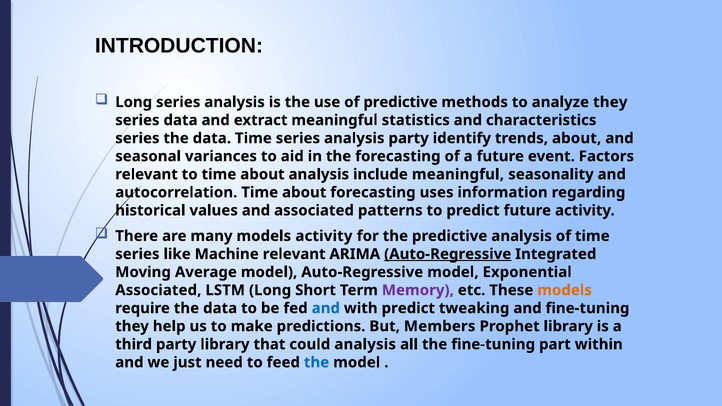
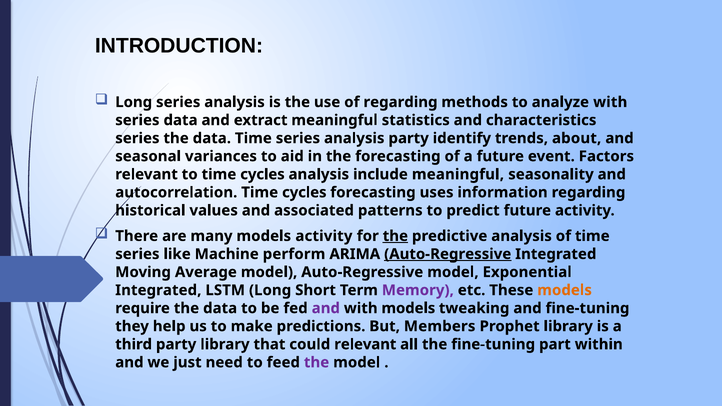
of predictive: predictive -> regarding (400, 102)
analyze they: they -> with (610, 102)
to time about: about -> cycles (262, 174)
autocorrelation Time about: about -> cycles (304, 192)
the underline: none -> present (395, 236)
Machine relevant: relevant -> perform (294, 254)
Associated: Associated -> Integrated (158, 290)
and colour: blue -> purple (326, 308)
with predict: predict -> models (408, 308)
could analysis: analysis -> relevant (365, 344)
the colour: blue -> purple (317, 362)
